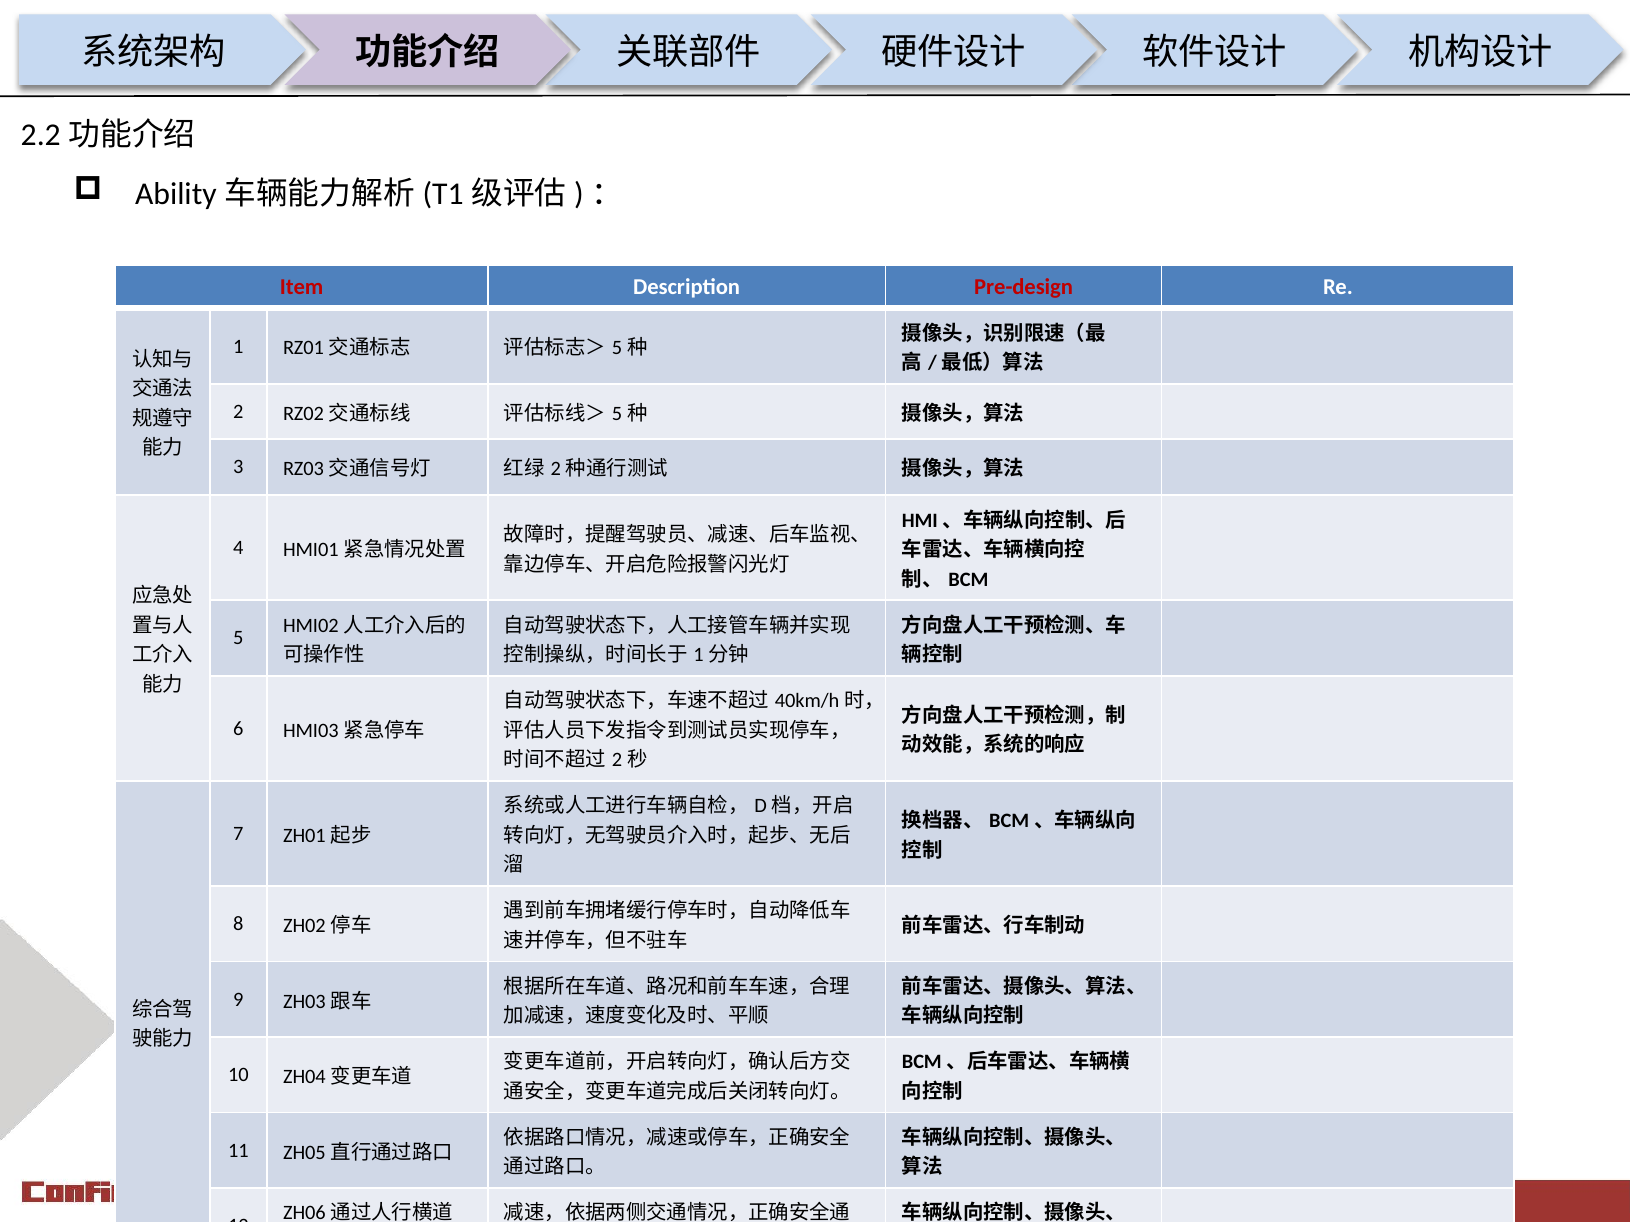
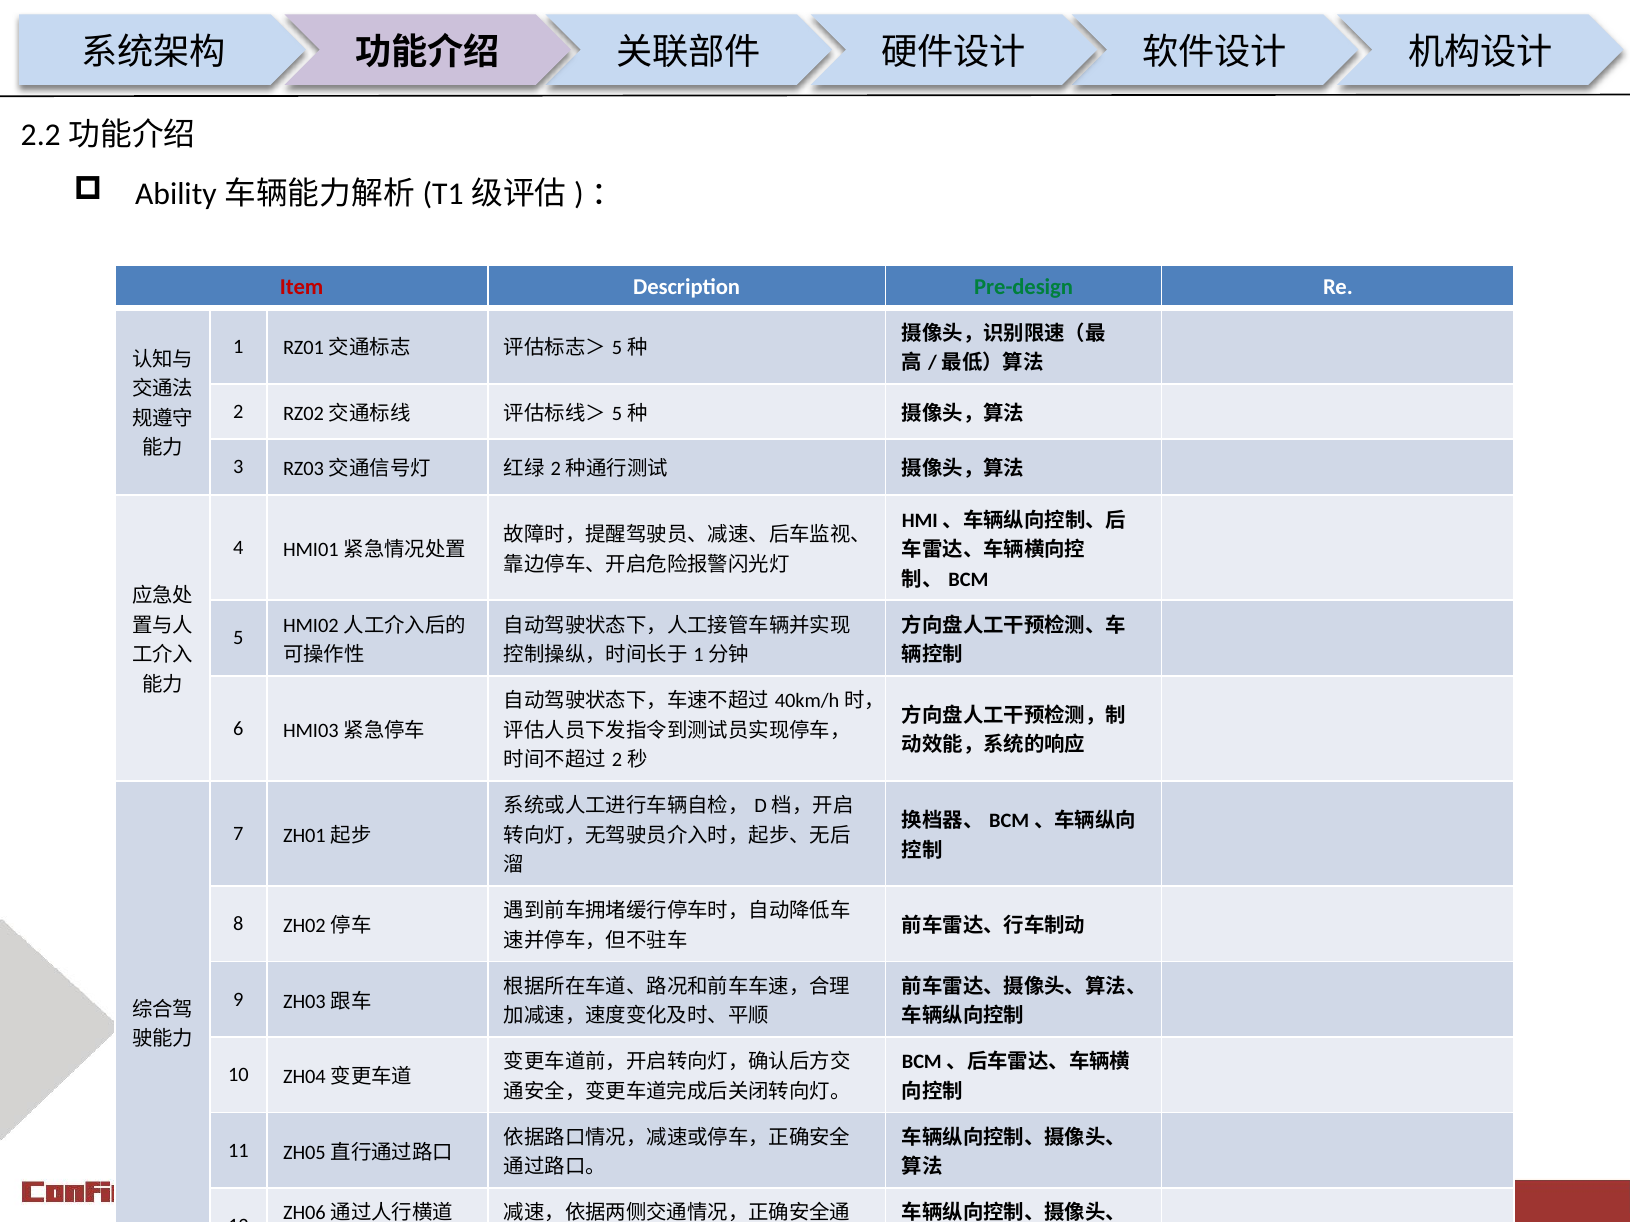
Pre-design colour: red -> green (1024, 287)
